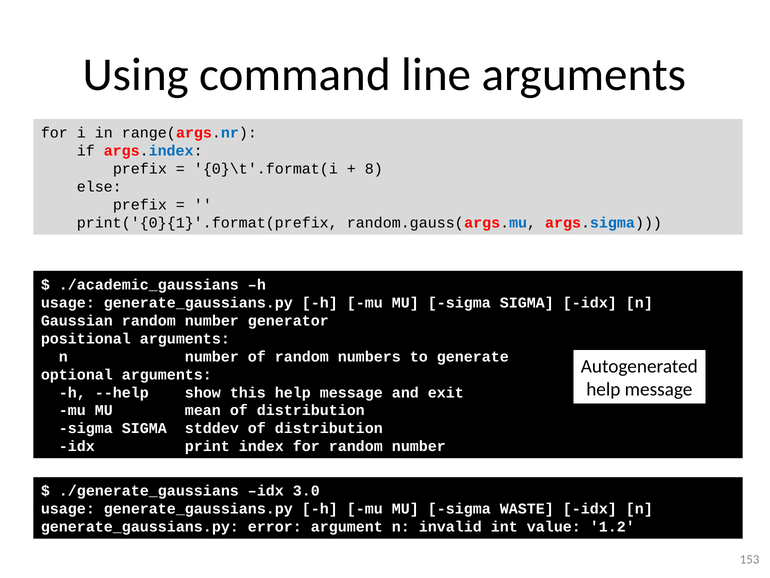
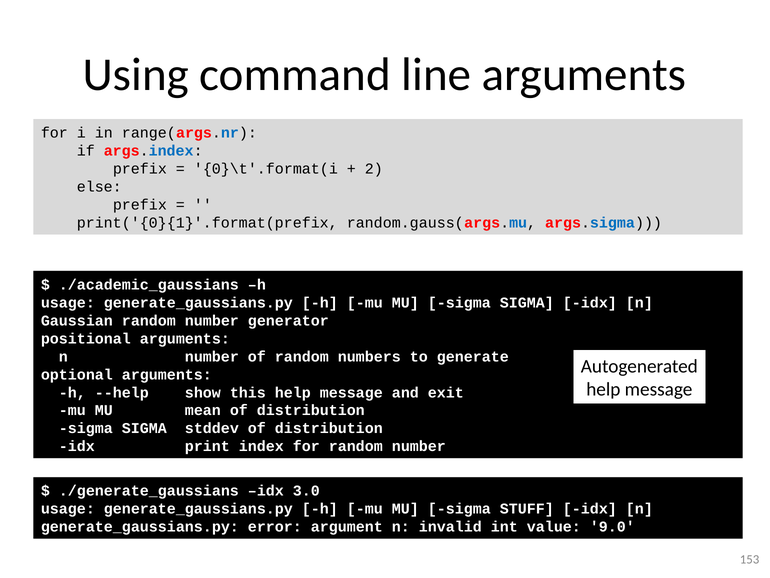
8: 8 -> 2 (374, 169)
WASTE: WASTE -> STUFF (527, 509)
1.2: 1.2 -> 9.0 (612, 527)
